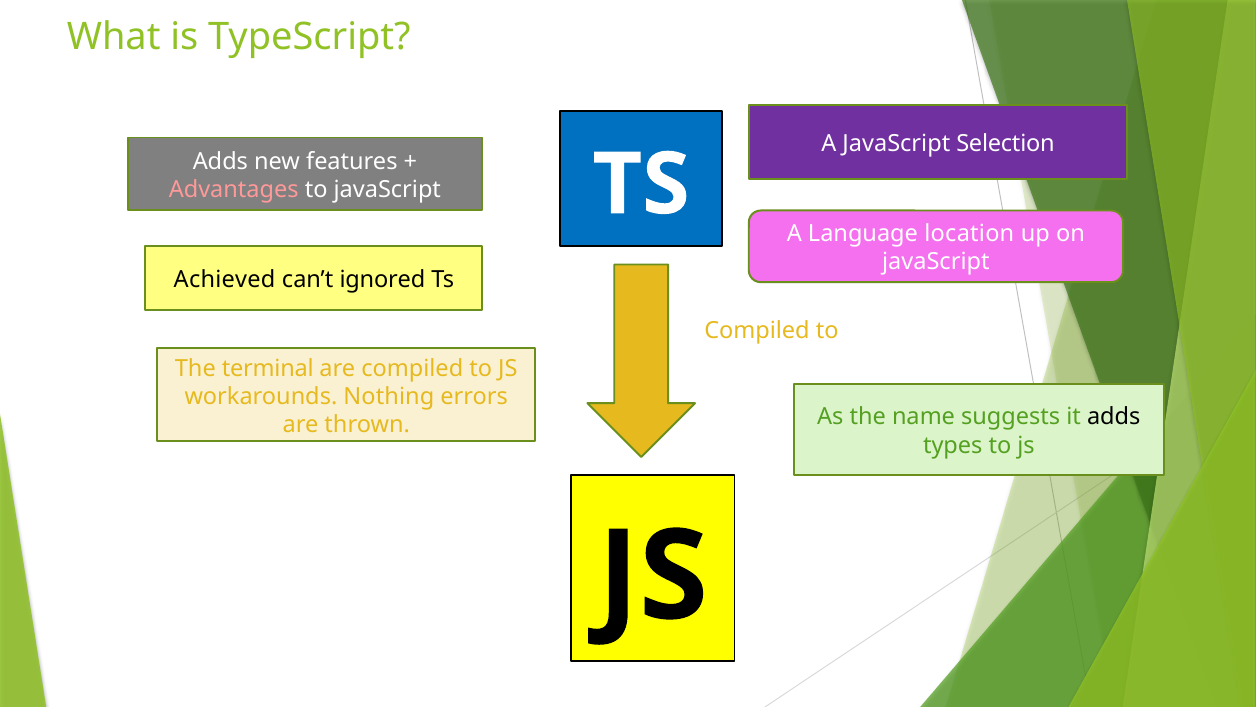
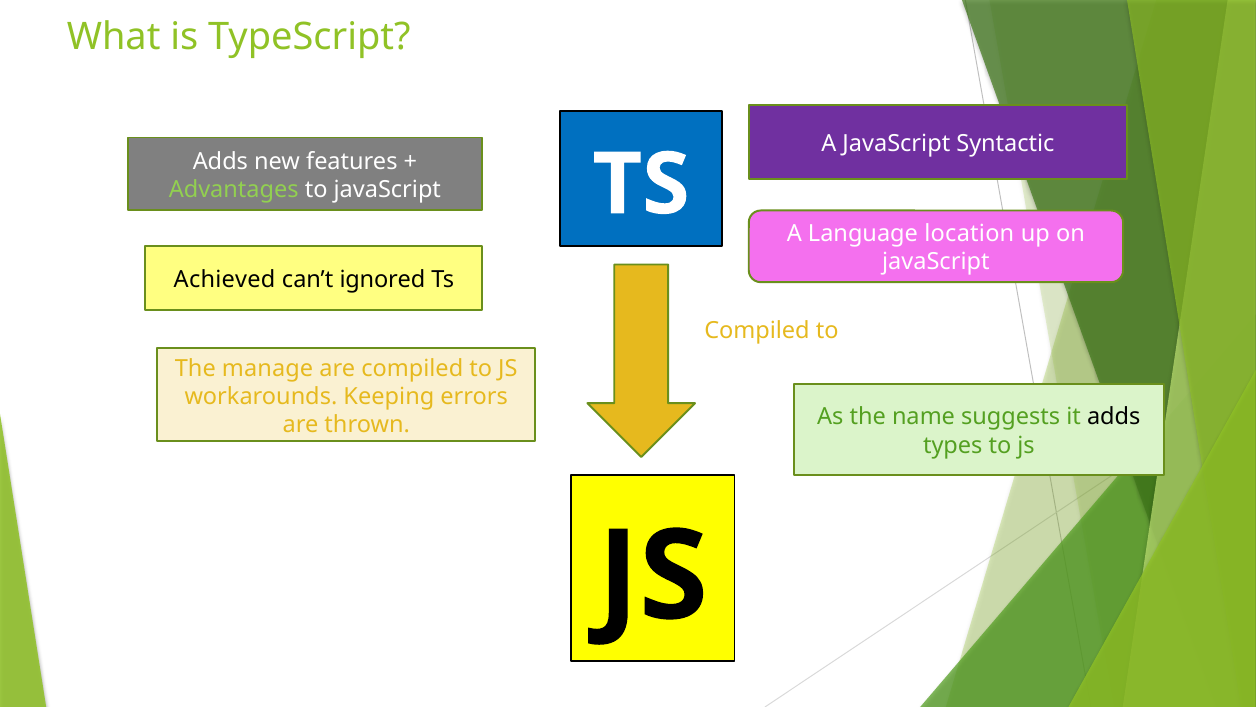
Selection: Selection -> Syntactic (1005, 143)
Advantages colour: pink -> light green (234, 190)
terminal: terminal -> manage (268, 368)
Nothing: Nothing -> Keeping (389, 396)
